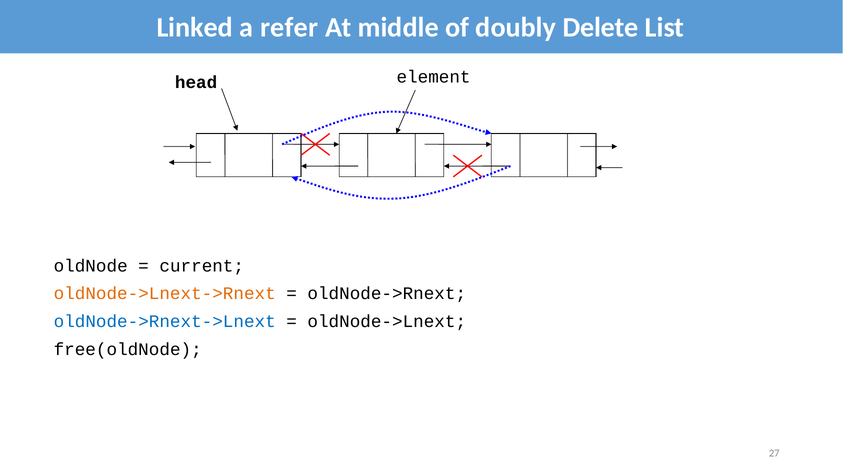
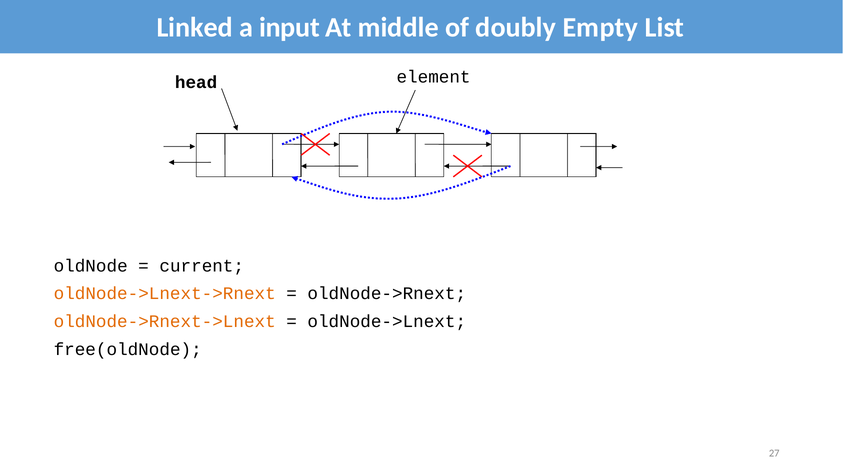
refer: refer -> input (289, 27)
Delete: Delete -> Empty (600, 27)
oldNode->Rnext->Lnext colour: blue -> orange (165, 321)
